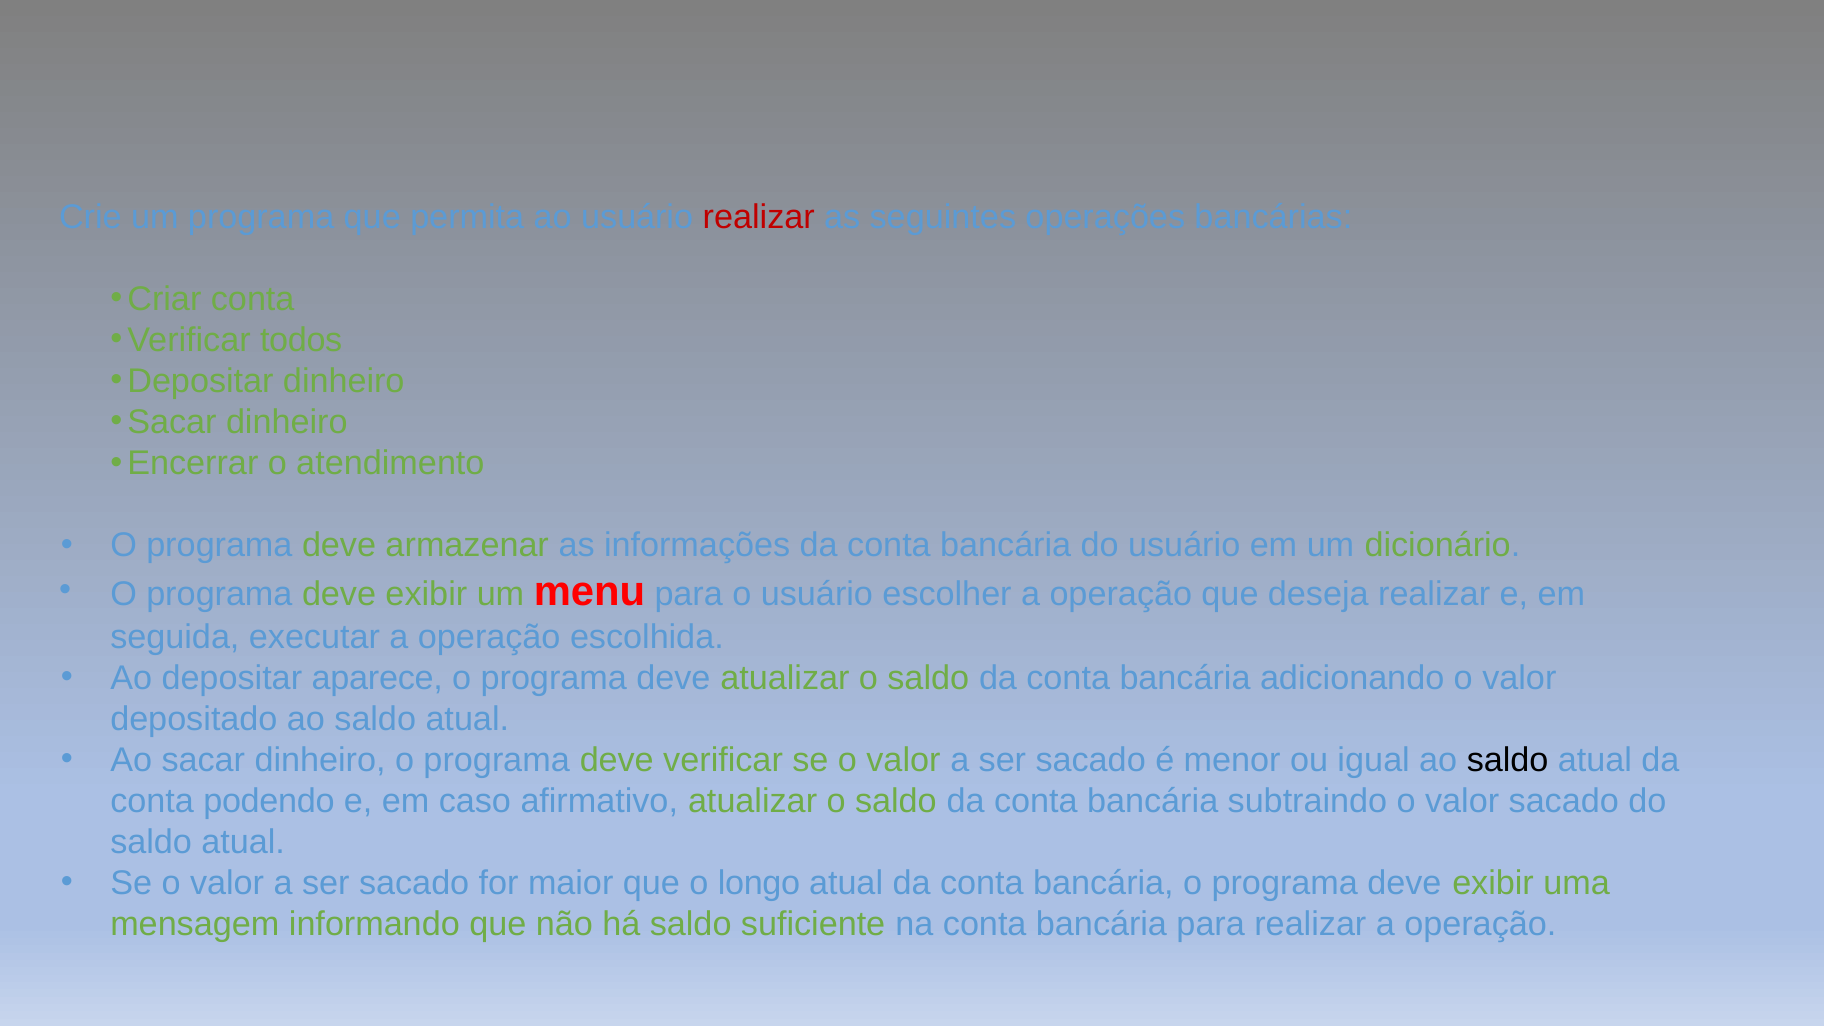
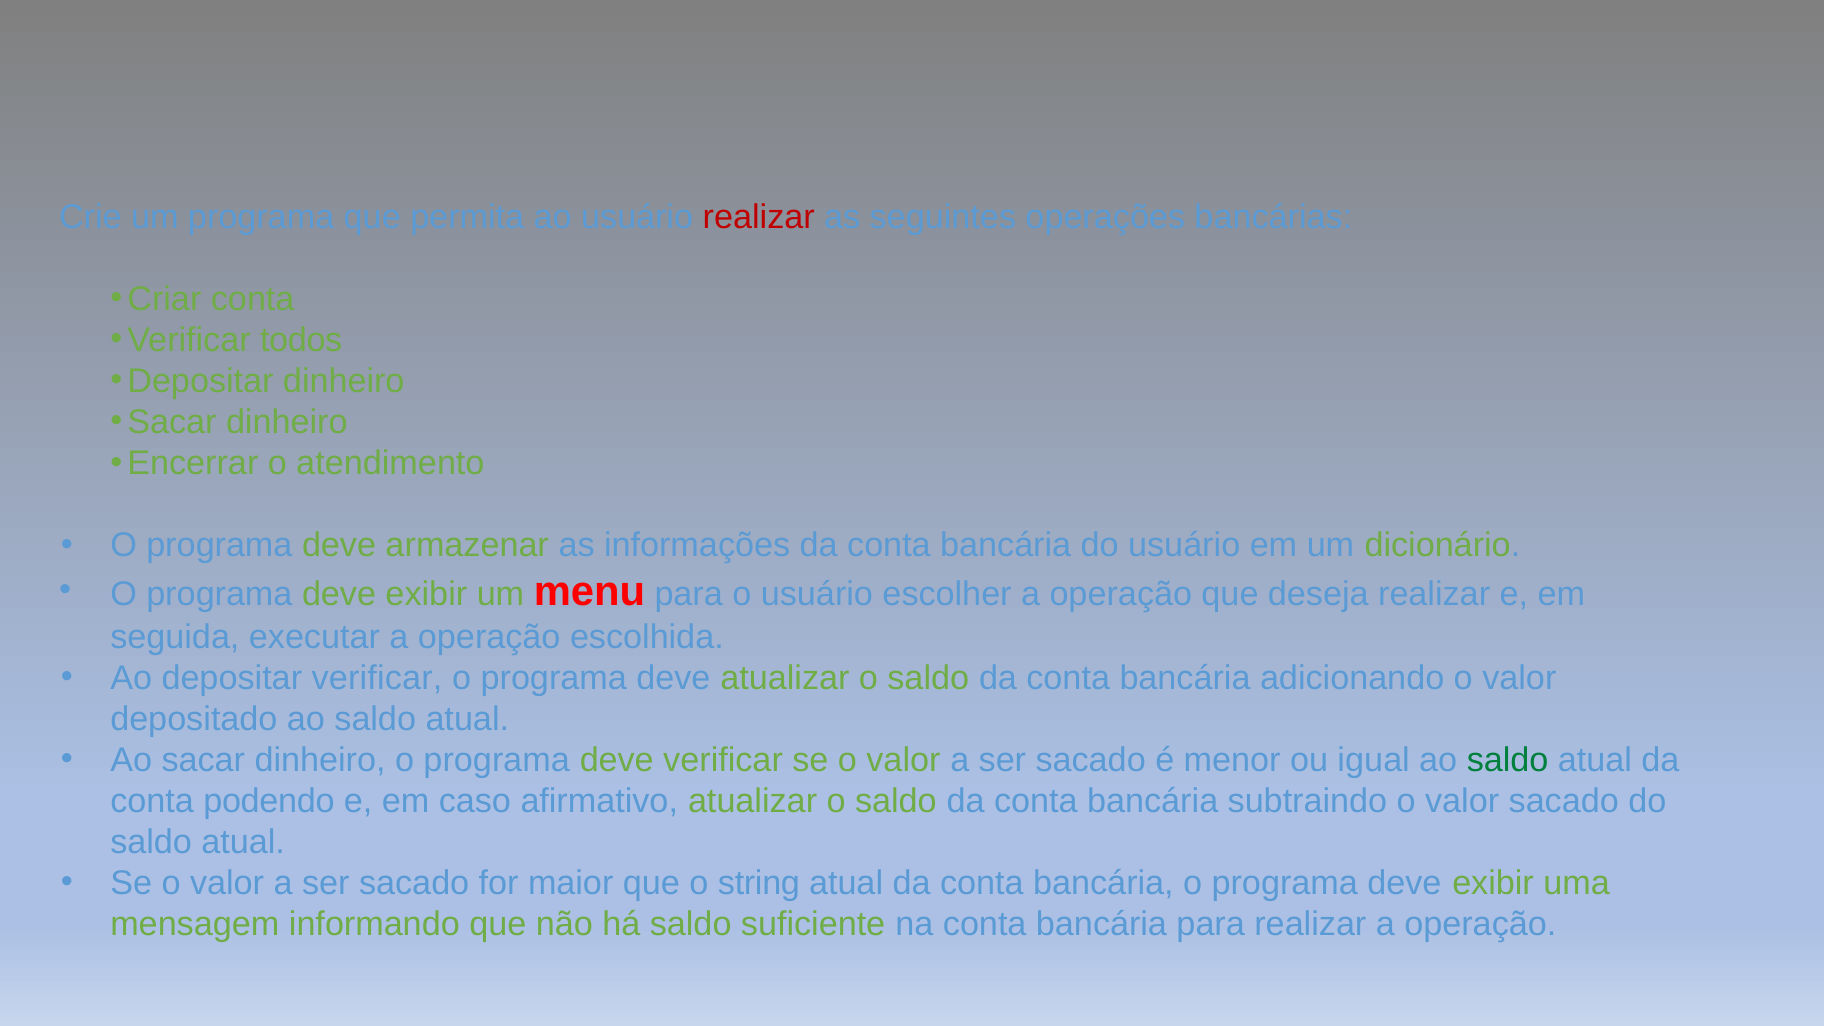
depositar aparece: aparece -> verificar (377, 678)
saldo colour: black -> green (1508, 760)
longo: longo -> string (759, 883)
